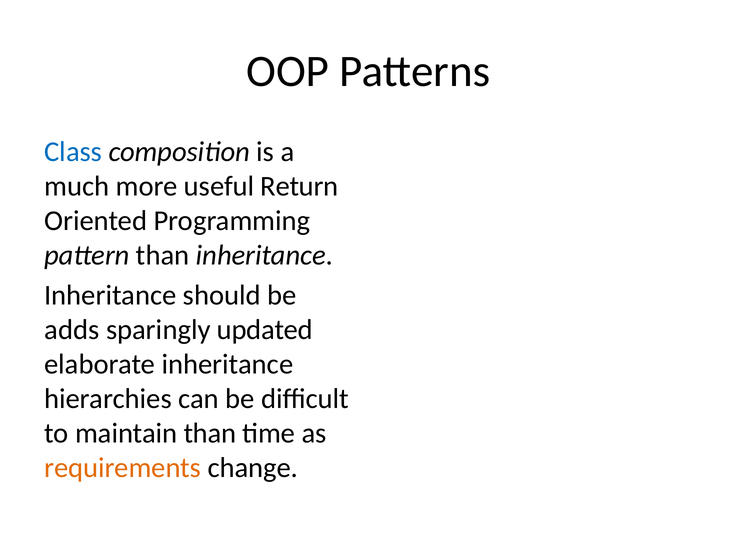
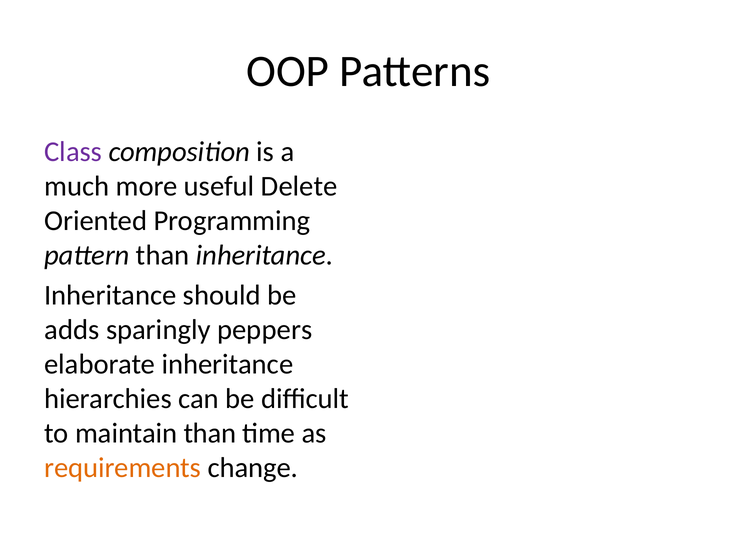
Class colour: blue -> purple (73, 152)
Return: Return -> Delete (299, 186)
updated: updated -> peppers (265, 330)
